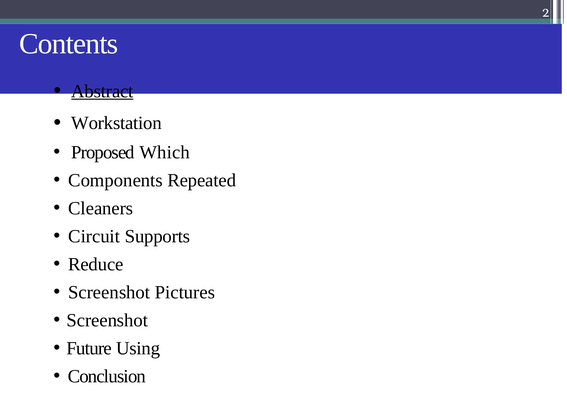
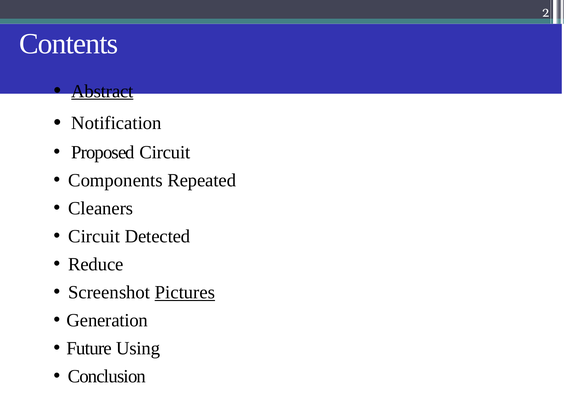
Workstation: Workstation -> Notification (116, 123)
Proposed Which: Which -> Circuit (165, 152)
Supports: Supports -> Detected (158, 237)
Pictures underline: none -> present (185, 293)
Screenshot: Screenshot -> Generation (107, 321)
